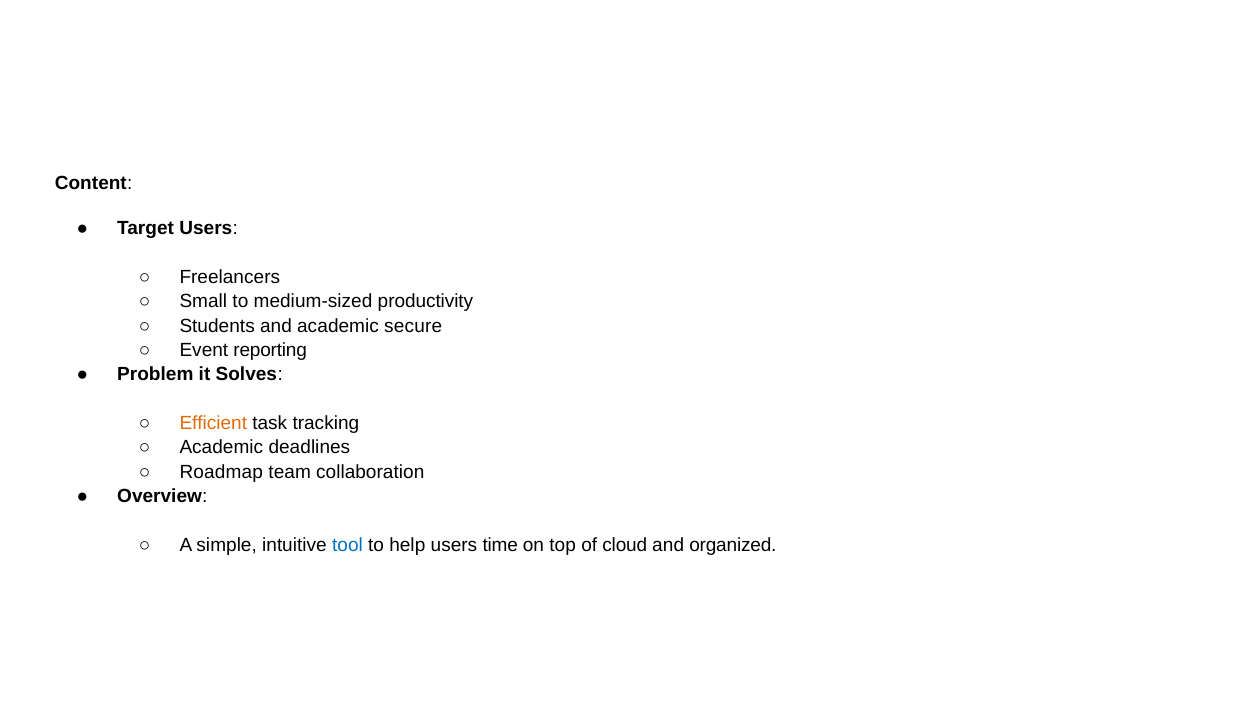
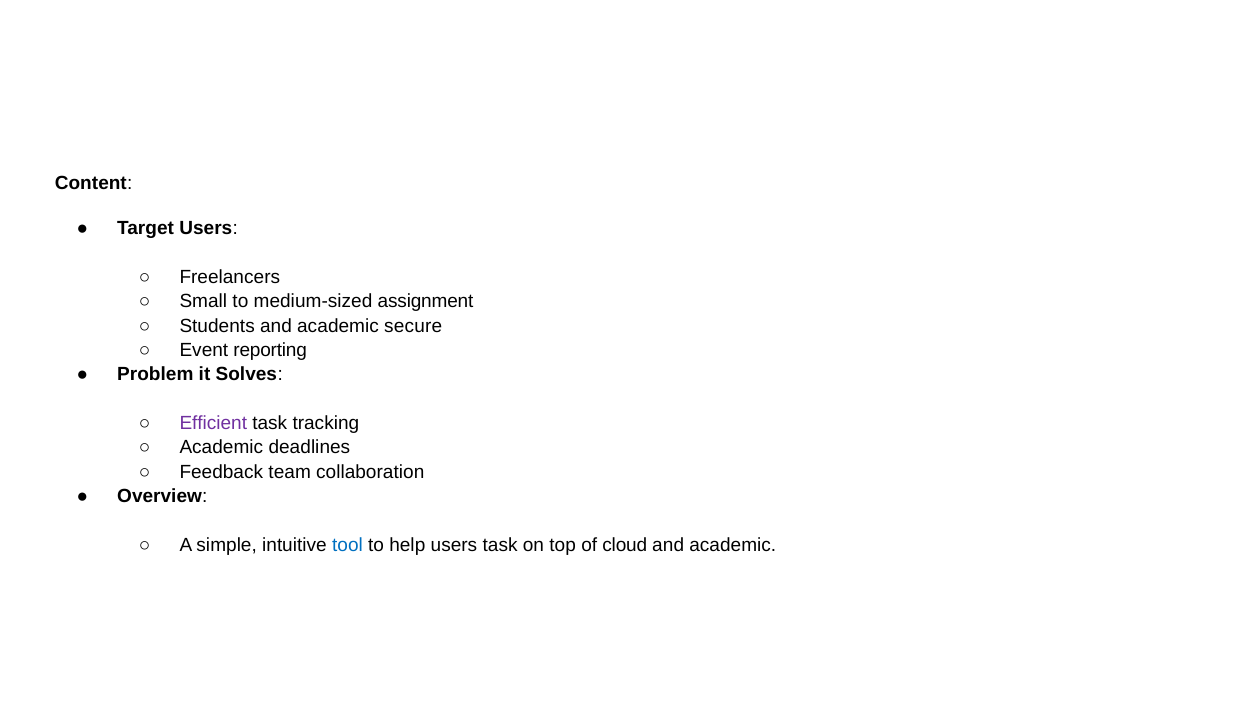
productivity: productivity -> assignment (426, 302)
Efficient colour: orange -> purple (213, 423)
Roadmap: Roadmap -> Feedback (221, 472)
users time: time -> task (500, 545)
organized: organized -> academic (733, 545)
